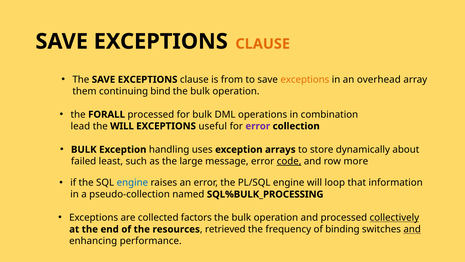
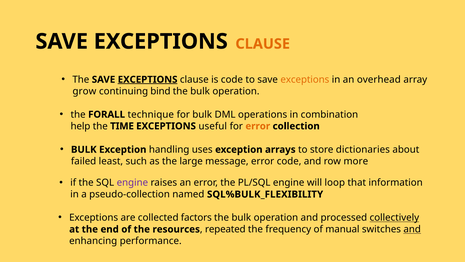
EXCEPTIONS underline: none -> present (148, 79)
is from: from -> code (232, 79)
them: them -> grow (84, 91)
FORALL processed: processed -> technique (151, 114)
lead: lead -> help (80, 126)
the WILL: WILL -> TIME (122, 126)
error colour: purple -> orange (258, 126)
dynamically: dynamically -> dictionaries (363, 149)
code underline: present -> none (289, 161)
engine colour: blue -> purple (132, 182)
SQL%BULK_PROCESSING: SQL%BULK_PROCESSING -> SQL%BULK_FLEXIBILITY (265, 194)
retrieved: retrieved -> repeated (225, 229)
binding: binding -> manual (342, 229)
